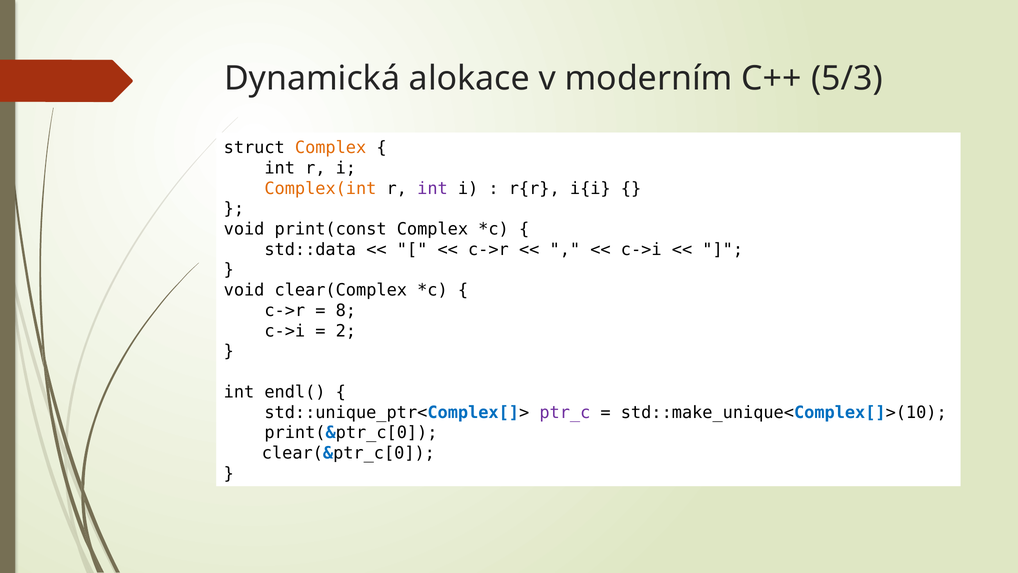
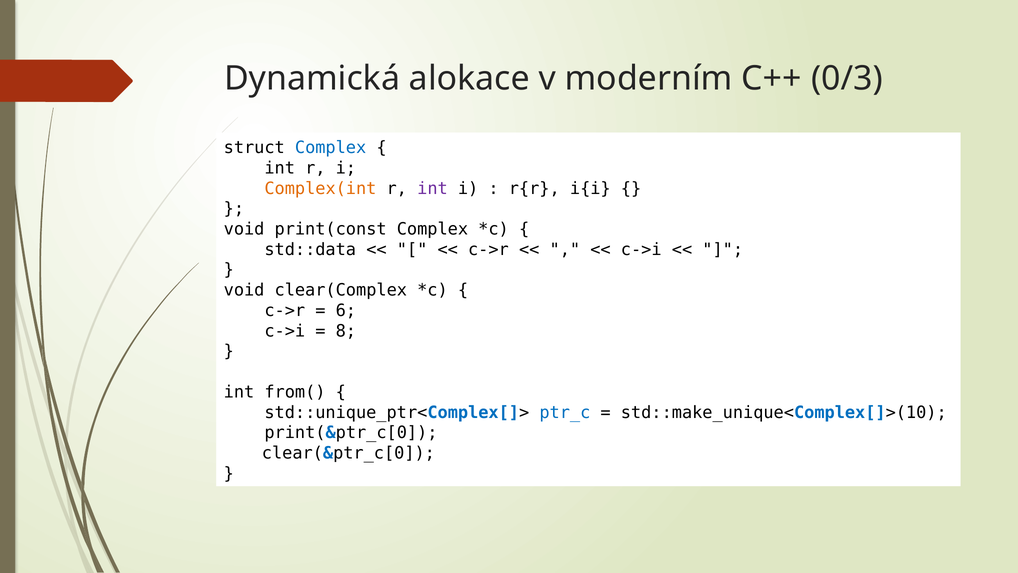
5/3: 5/3 -> 0/3 (847, 79)
Complex colour: orange -> blue (331, 148)
8: 8 -> 6 (346, 310)
2: 2 -> 8 (346, 331)
endl(: endl( -> from( (295, 392)
ptr_c colour: purple -> blue (565, 412)
